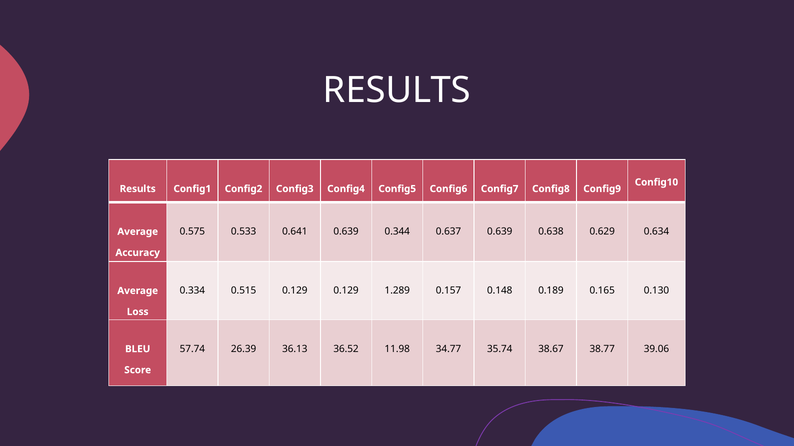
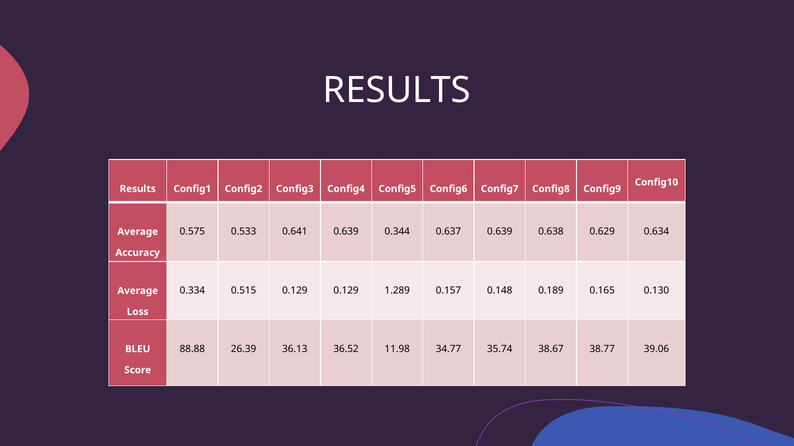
57.74: 57.74 -> 88.88 (192, 349)
